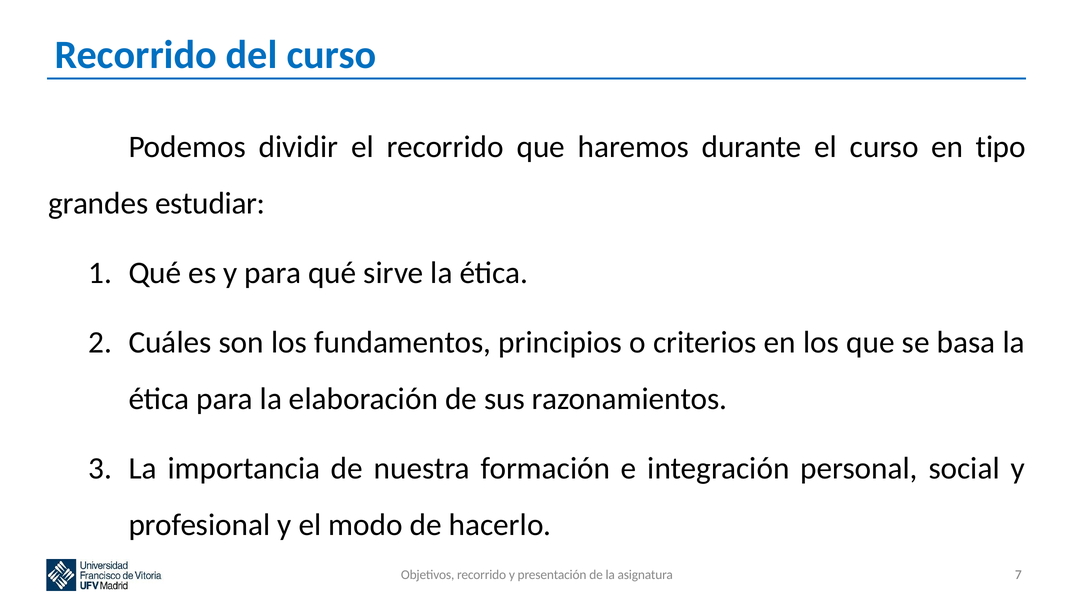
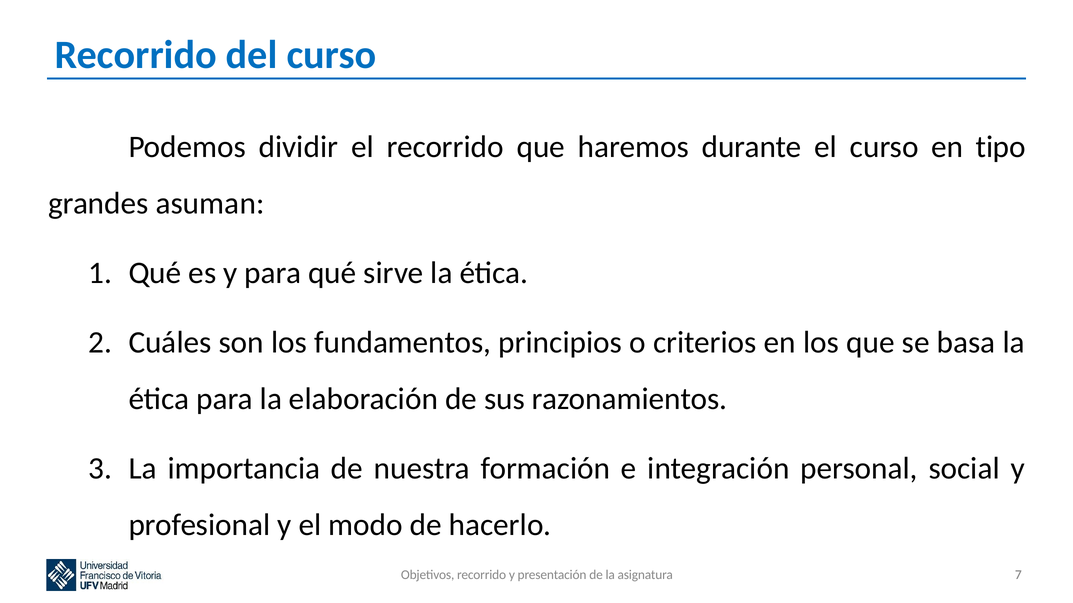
estudiar: estudiar -> asuman (210, 203)
